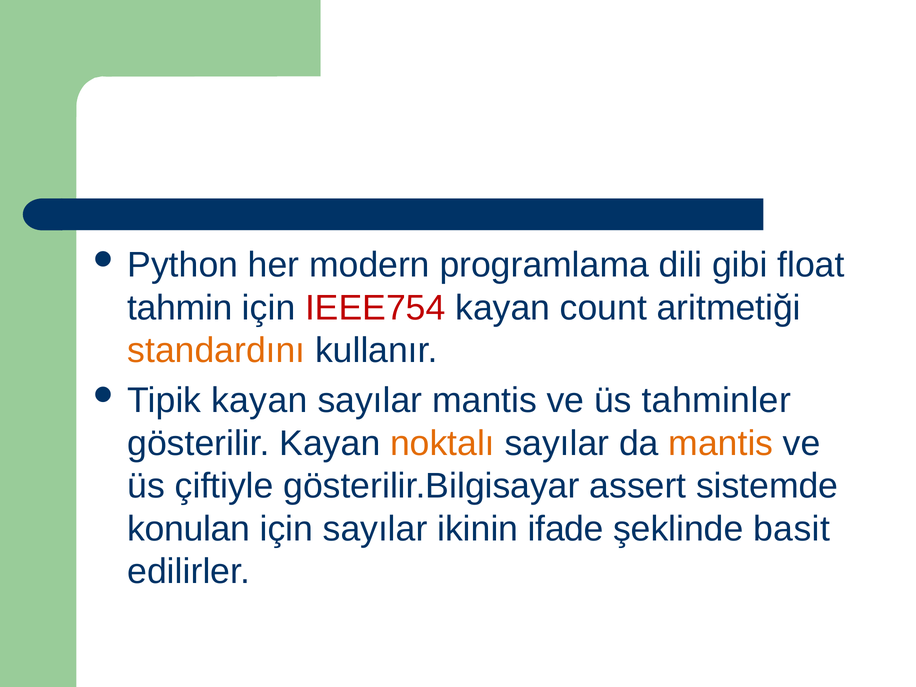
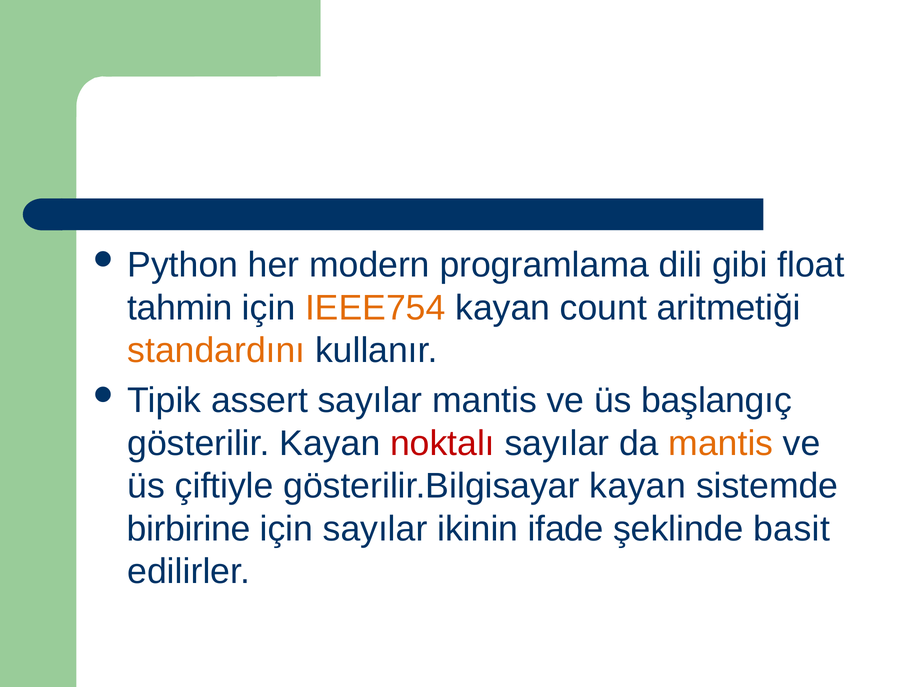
IEEE754 colour: red -> orange (375, 308)
Tipik kayan: kayan -> assert (259, 401)
tahminler: tahminler -> başlangıç (717, 401)
noktalı colour: orange -> red (442, 443)
gösterilir.Bilgisayar assert: assert -> kayan (638, 486)
konulan: konulan -> birbirine (189, 529)
